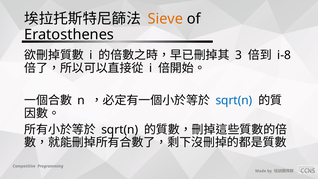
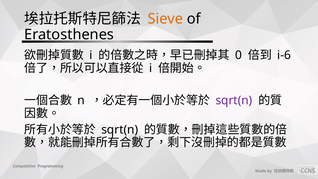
3: 3 -> 0 (239, 55)
i-8: i-8 -> i-6 (284, 55)
sqrt(n colour: blue -> purple (234, 100)
